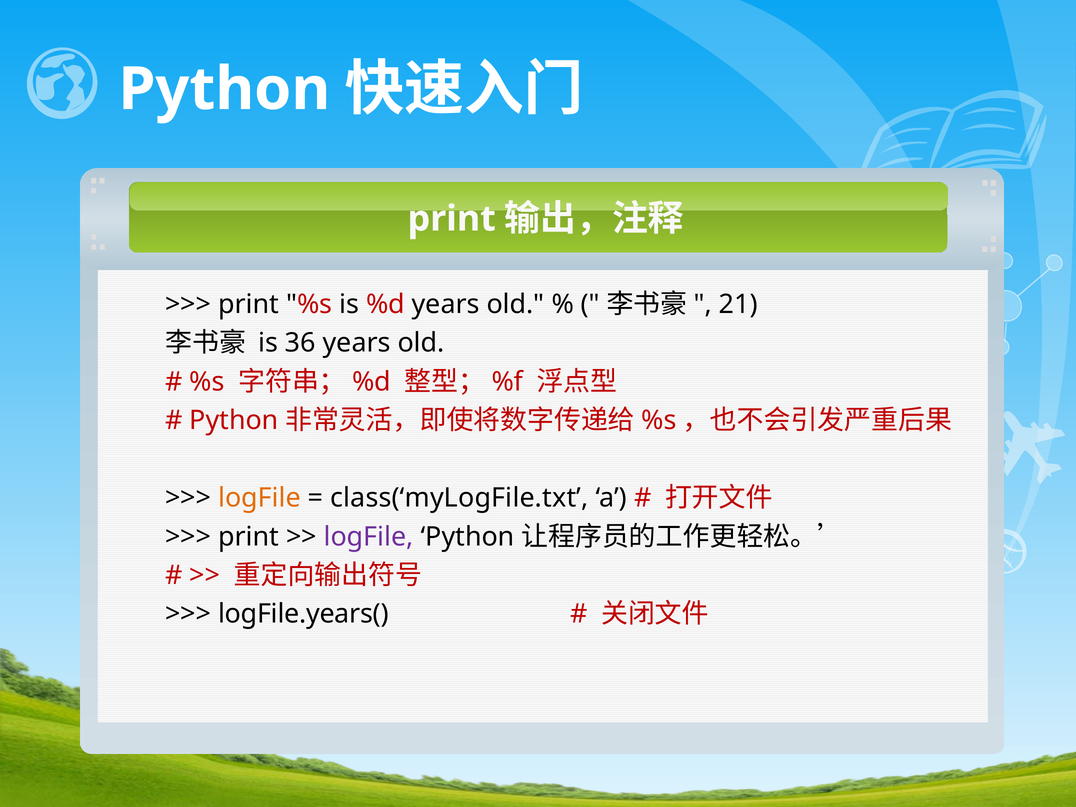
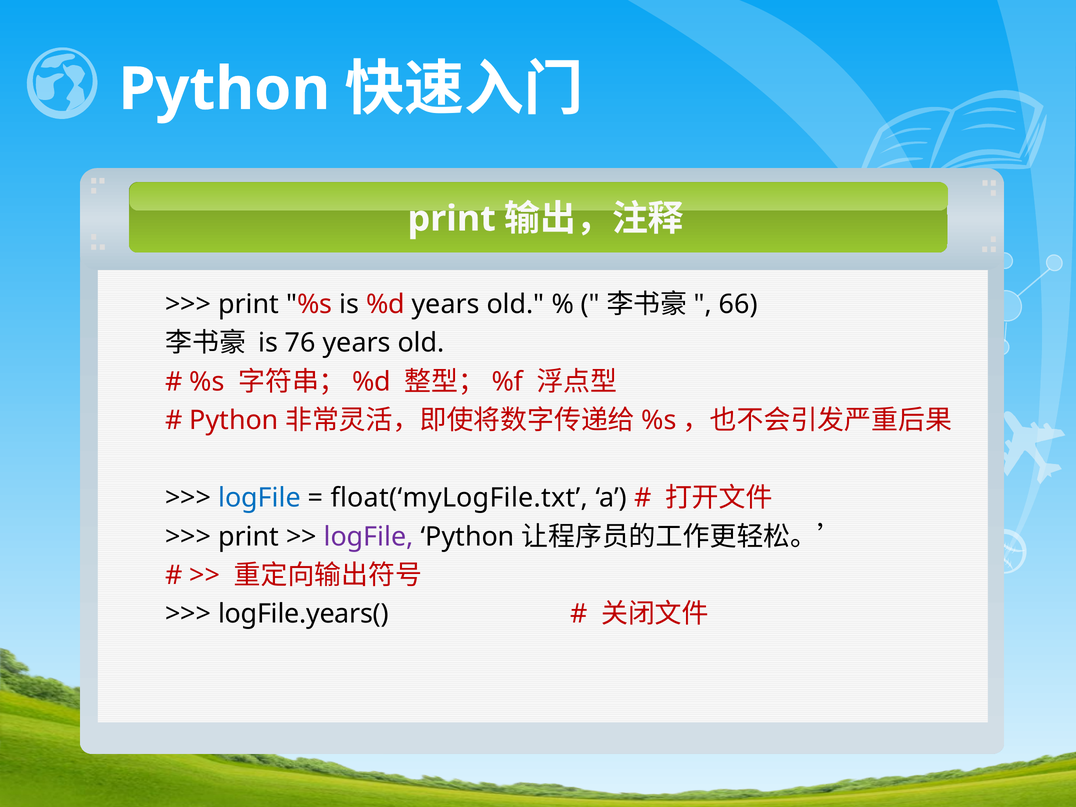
21: 21 -> 66 (738, 304)
36: 36 -> 76 (300, 343)
logFile colour: orange -> blue (260, 498)
class(‘myLogFile.txt: class(‘myLogFile.txt -> float(‘myLogFile.txt (459, 498)
